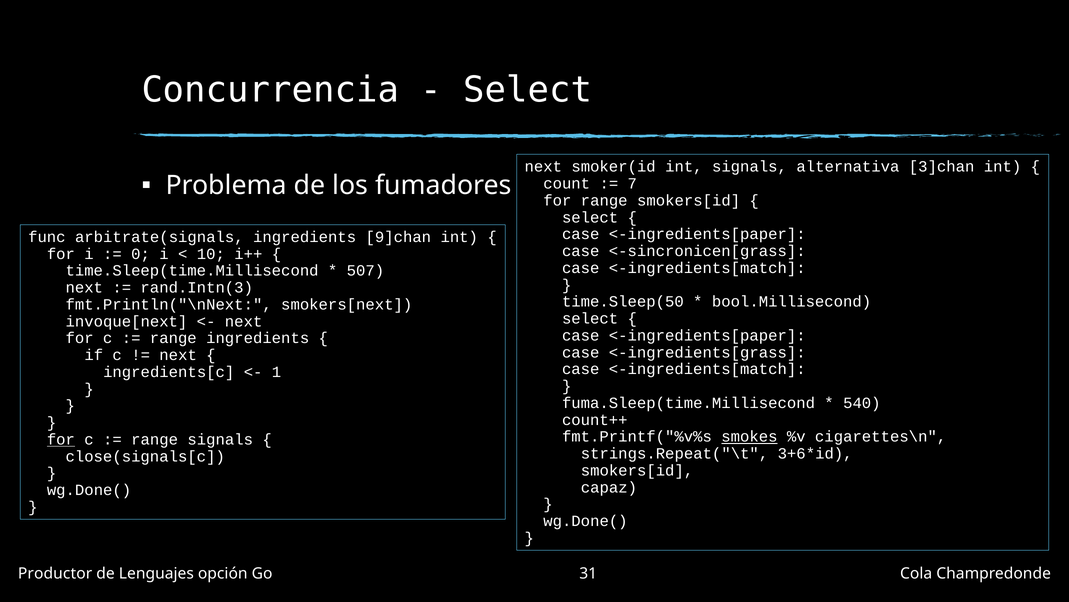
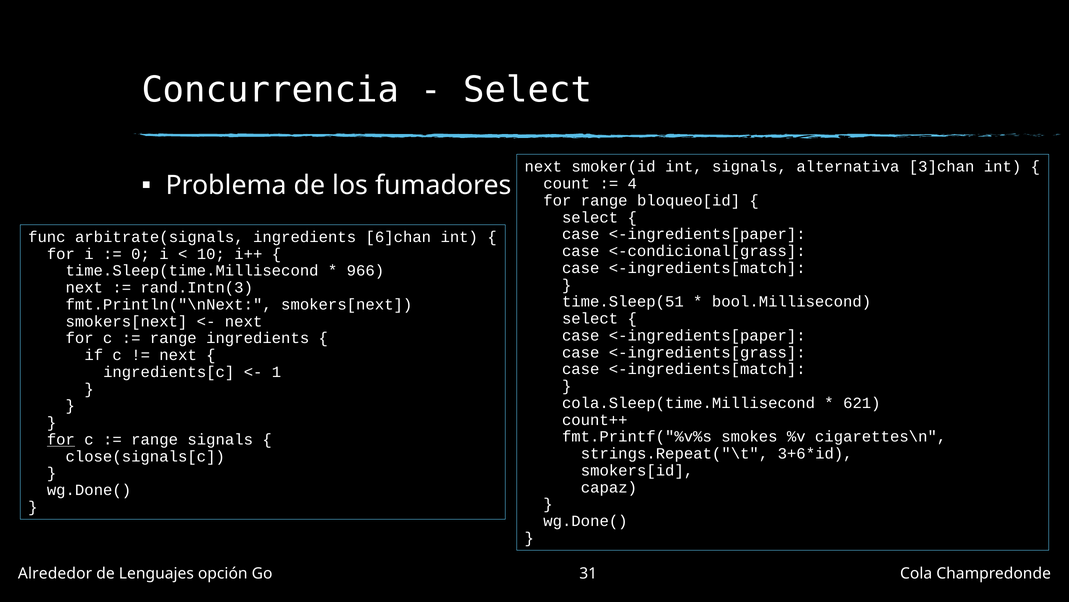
7: 7 -> 4 (632, 183)
range smokers[id: smokers[id -> bloqueo[id (689, 200)
9]chan: 9]chan -> 6]chan (398, 237)
<-sincronicen[grass: <-sincronicen[grass -> <-condicional[grass (707, 251)
507: 507 -> 966 (365, 271)
time.Sleep(50: time.Sleep(50 -> time.Sleep(51 (623, 301)
invoque[next: invoque[next -> smokers[next (126, 321)
fuma.Sleep(time.Millisecond: fuma.Sleep(time.Millisecond -> cola.Sleep(time.Millisecond (689, 403)
540: 540 -> 621 (862, 403)
smokes underline: present -> none (749, 436)
Productor: Productor -> Alrededor (55, 573)
